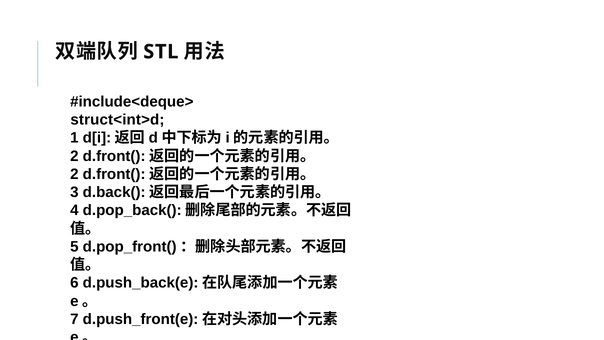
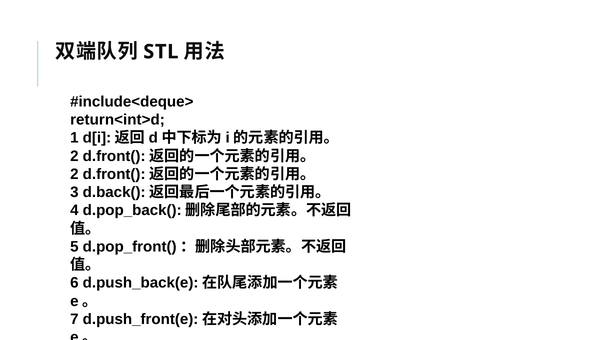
struct<int>d: struct<int>d -> return<int>d (118, 120)
